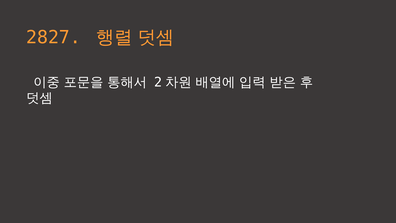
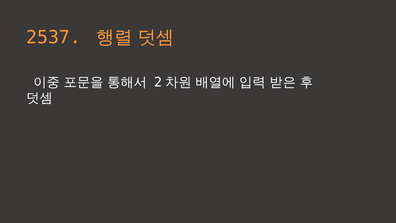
2827: 2827 -> 2537 (54, 37)
